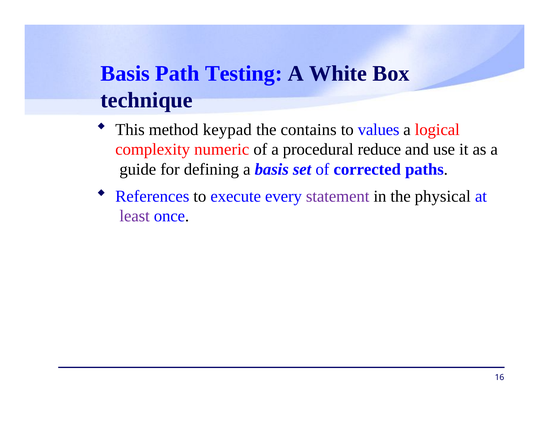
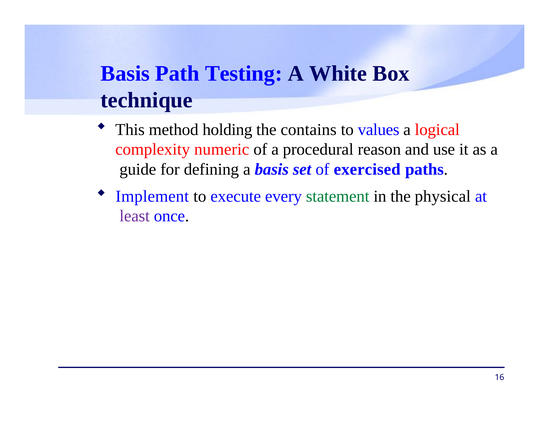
keypad: keypad -> holding (227, 130)
reduce: reduce -> reason (379, 150)
corrected: corrected -> exercised (367, 170)
References: References -> Implement (152, 196)
statement colour: purple -> green (338, 196)
